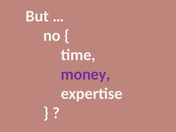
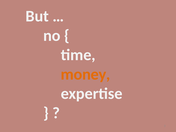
money colour: purple -> orange (85, 74)
